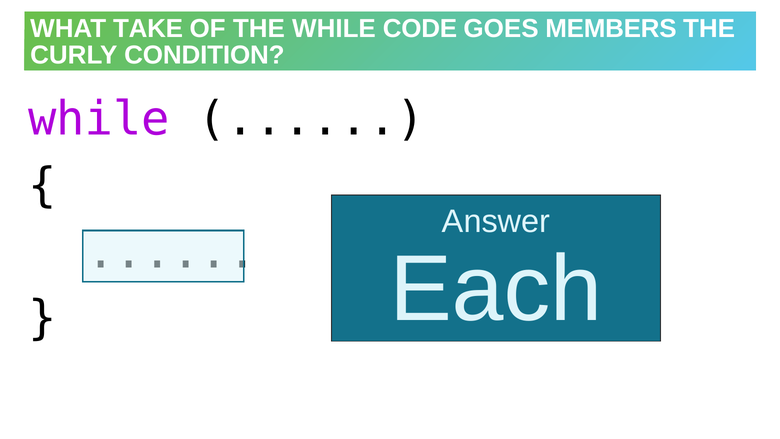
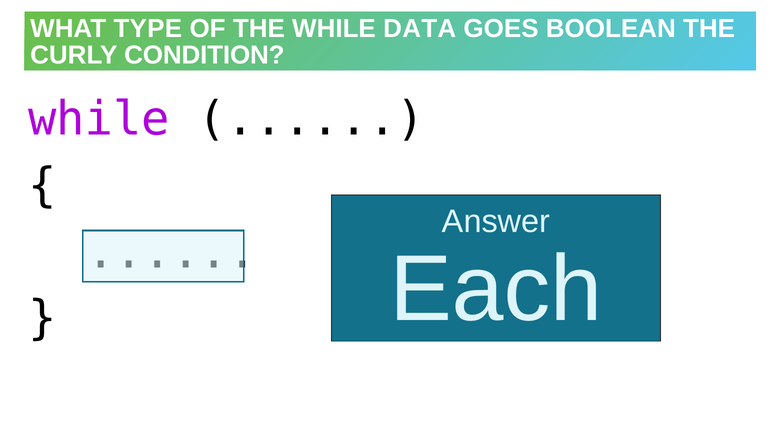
TAKE: TAKE -> TYPE (148, 28)
CODE: CODE -> DATA (420, 28)
MEMBERS: MEMBERS -> BOOLEAN (611, 28)
